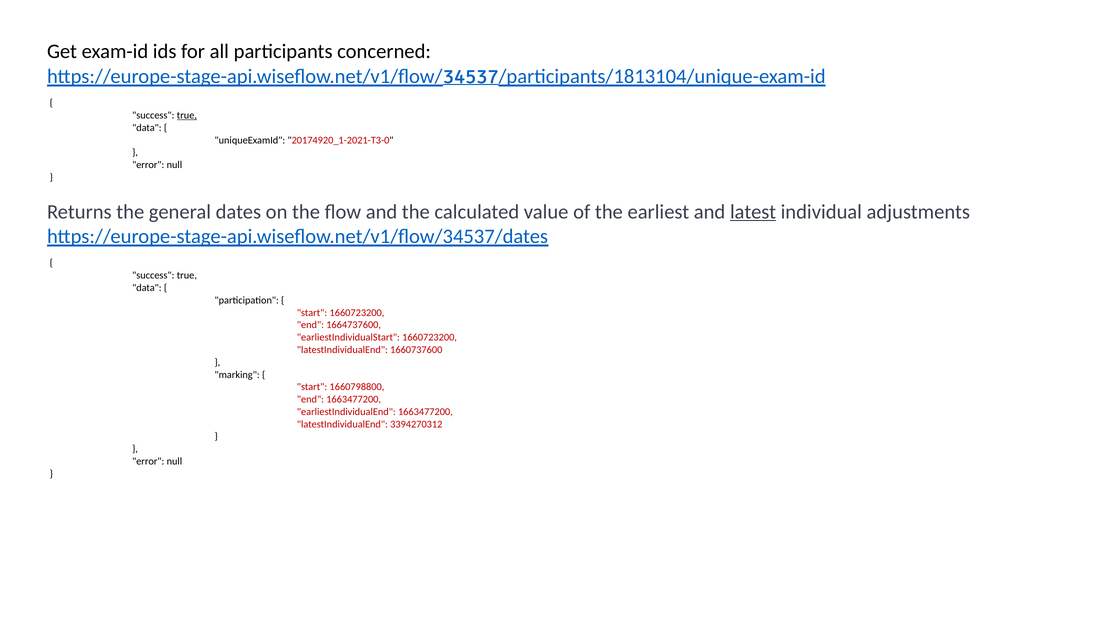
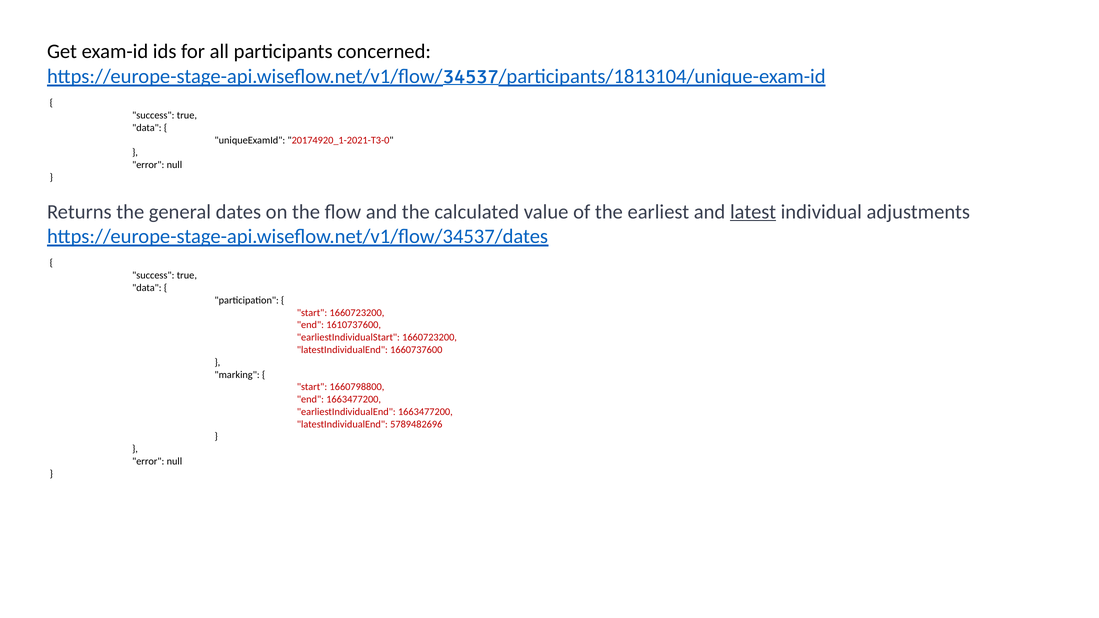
true underline: present -> none (187, 115)
1664737600: 1664737600 -> 1610737600 (354, 325)
3394270312: 3394270312 -> 5789482696 (416, 424)
